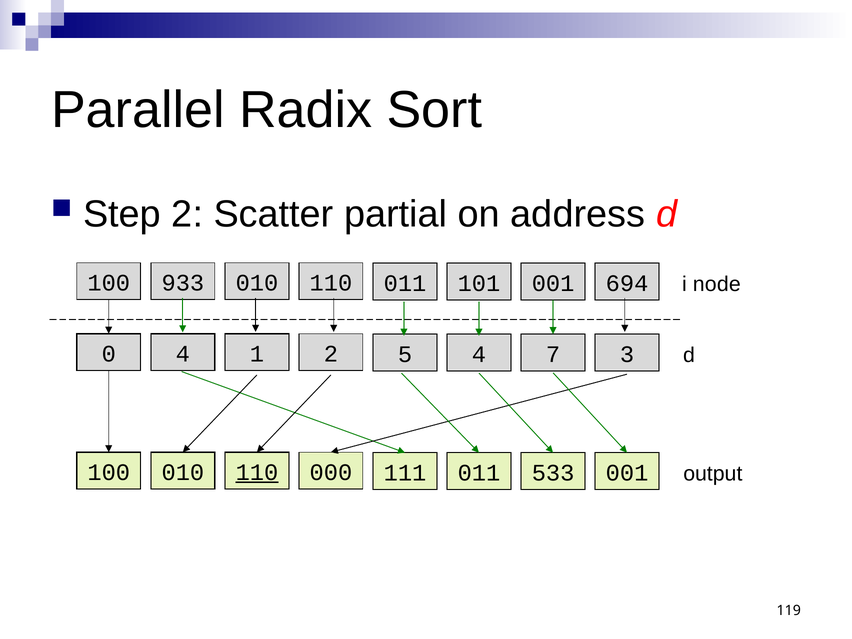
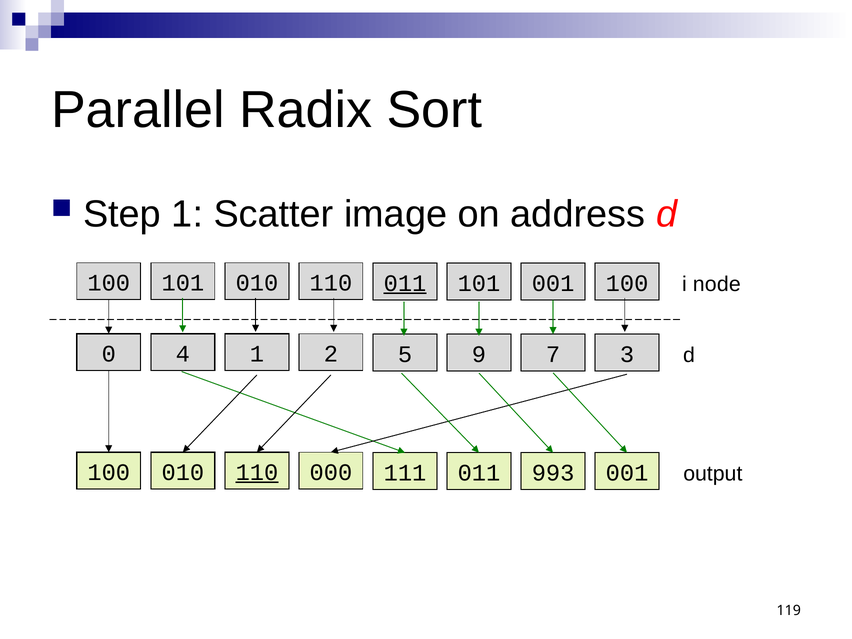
Step 2: 2 -> 1 (187, 214)
partial: partial -> image (396, 214)
100 933: 933 -> 101 (183, 283)
011 underline: none -> present (405, 283)
001 694: 694 -> 100 (627, 283)
5 4: 4 -> 9 (479, 354)
533: 533 -> 993 (553, 473)
